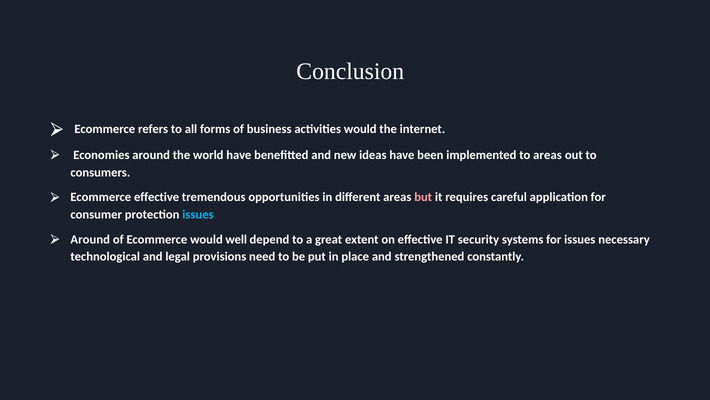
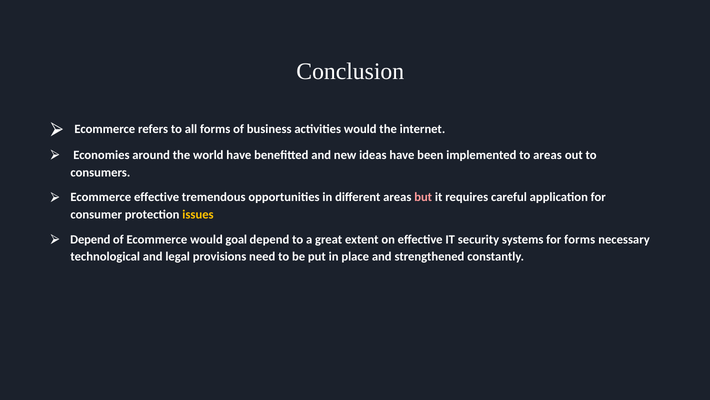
issues colour: light blue -> yellow (198, 214)
Around: Around -> Depend (90, 239)
well: well -> goal (236, 239)
for issues: issues -> forms (580, 239)
